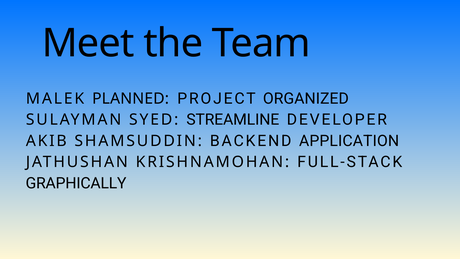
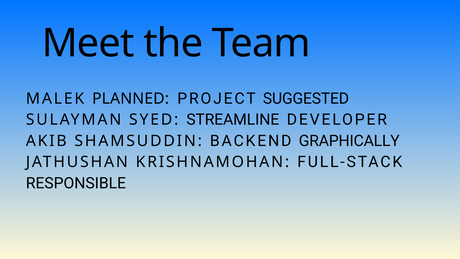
ORGANIZED: ORGANIZED -> SUGGESTED (306, 98)
APPLICATION: APPLICATION -> GRAPHICALLY (349, 141)
GRAPHICALLY: GRAPHICALLY -> RESPONSIBLE (76, 183)
